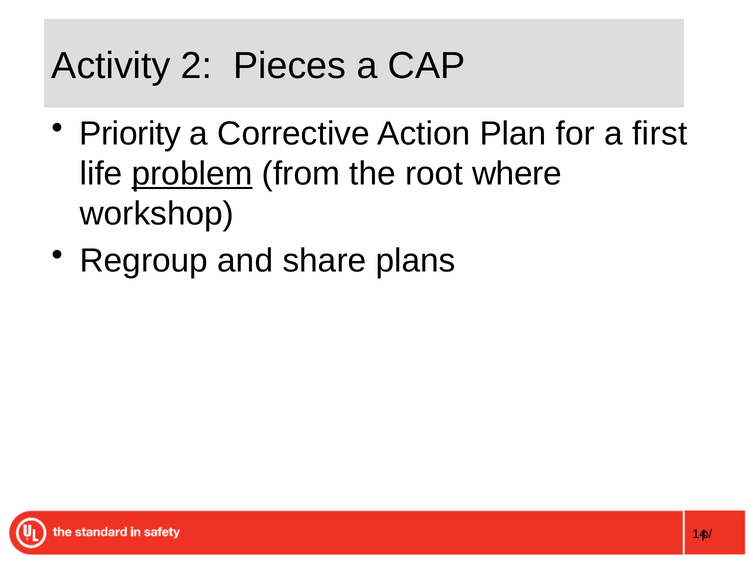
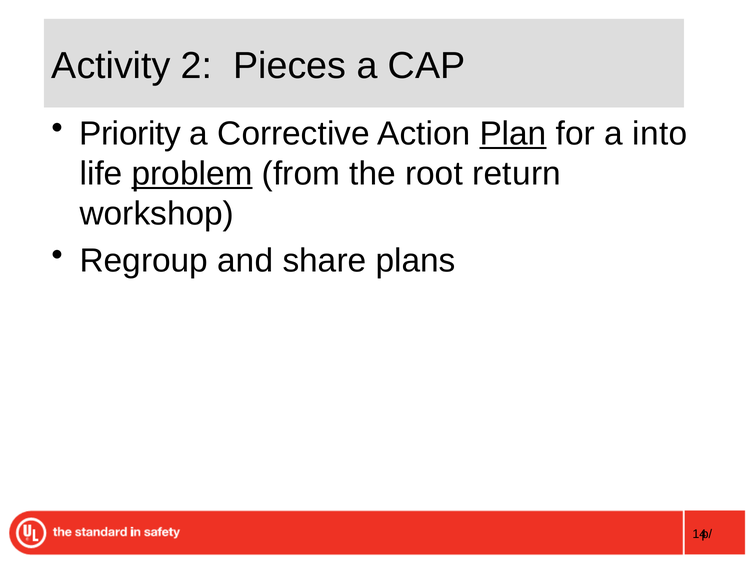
Plan underline: none -> present (513, 134)
first: first -> into (660, 134)
where: where -> return (517, 174)
